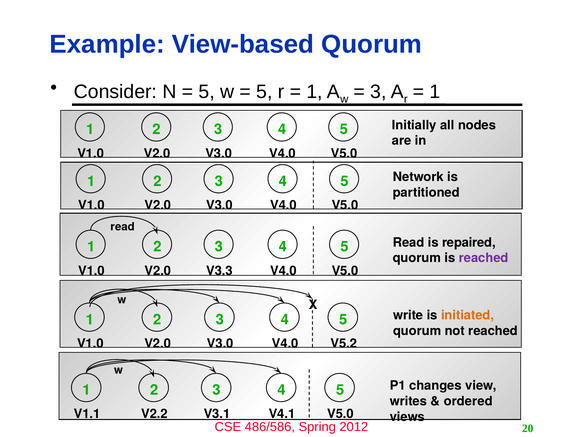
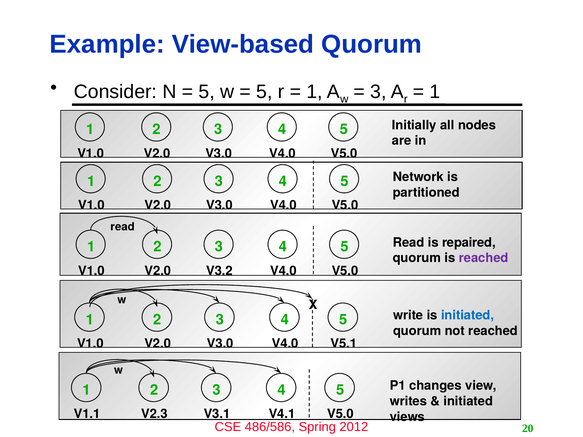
V3.3: V3.3 -> V3.2 (219, 271)
initiated colour: orange -> blue (468, 315)
V5.2: V5.2 -> V5.1 (344, 344)
ordered: ordered -> initiated (468, 401)
V2.2: V2.2 -> V2.3 (154, 414)
